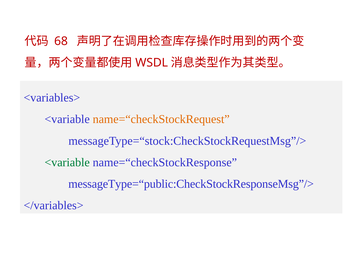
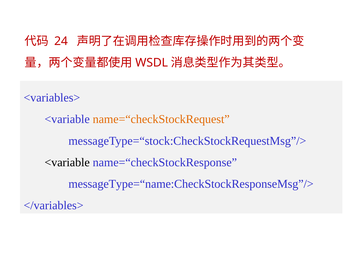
68: 68 -> 24 (61, 41)
<variable colour: green -> black (67, 162)
messageType=“public:CheckStockResponseMsg”/>: messageType=“public:CheckStockResponseMsg”/> -> messageType=“name:CheckStockResponseMsg”/> (191, 184)
